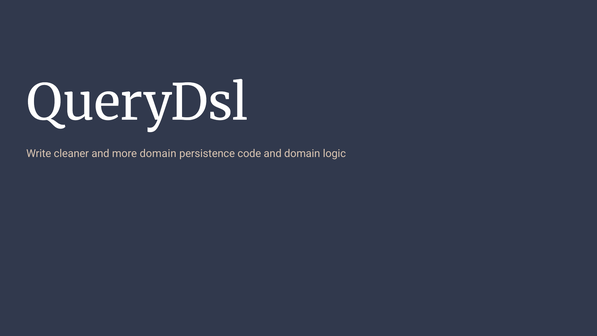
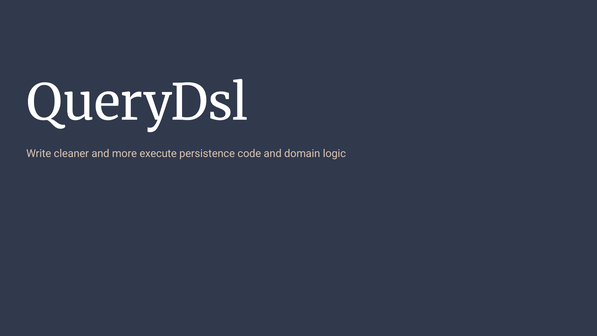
more domain: domain -> execute (158, 154)
